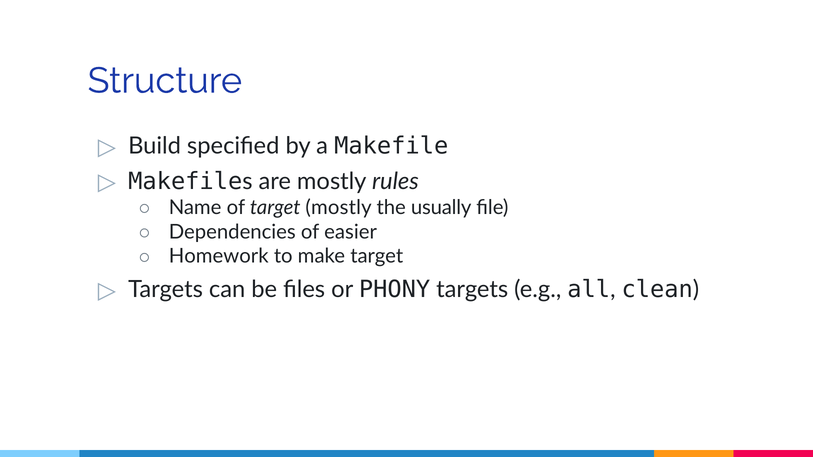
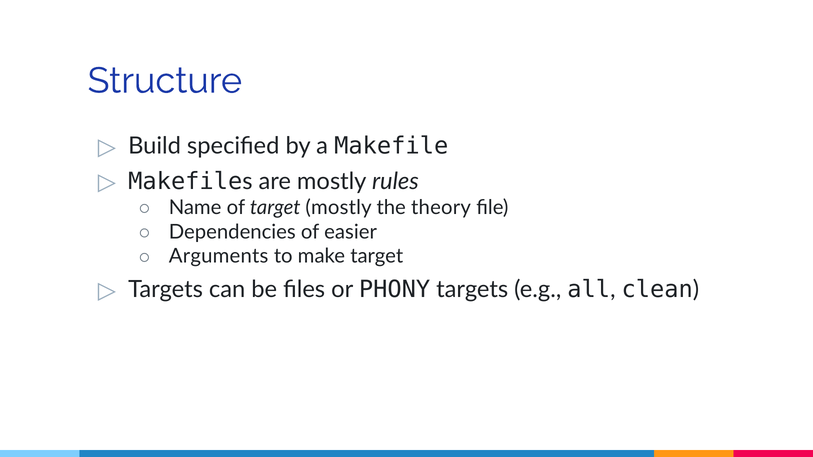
usually: usually -> theory (441, 208)
Homework: Homework -> Arguments (219, 256)
